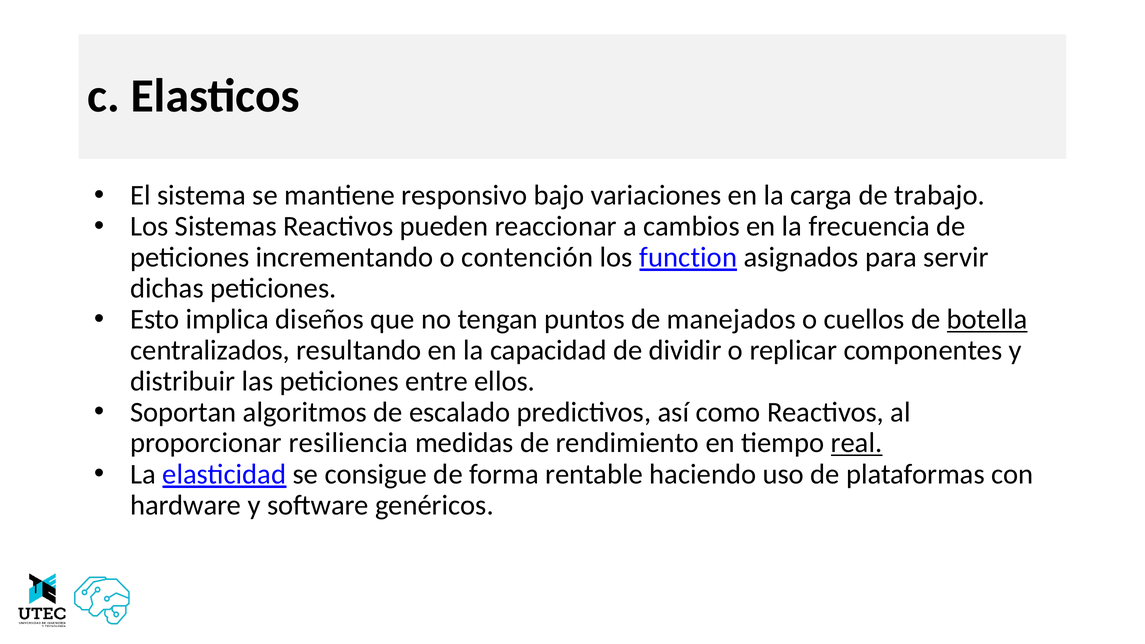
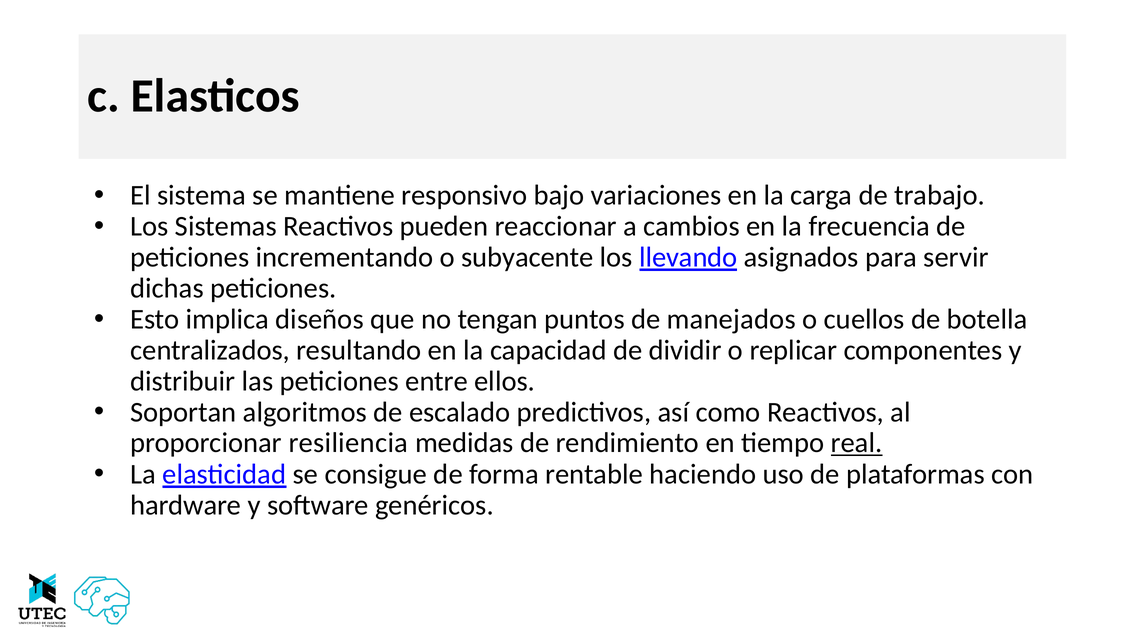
contención: contención -> subyacente (527, 258)
function: function -> llevando (688, 258)
botella underline: present -> none (987, 319)
